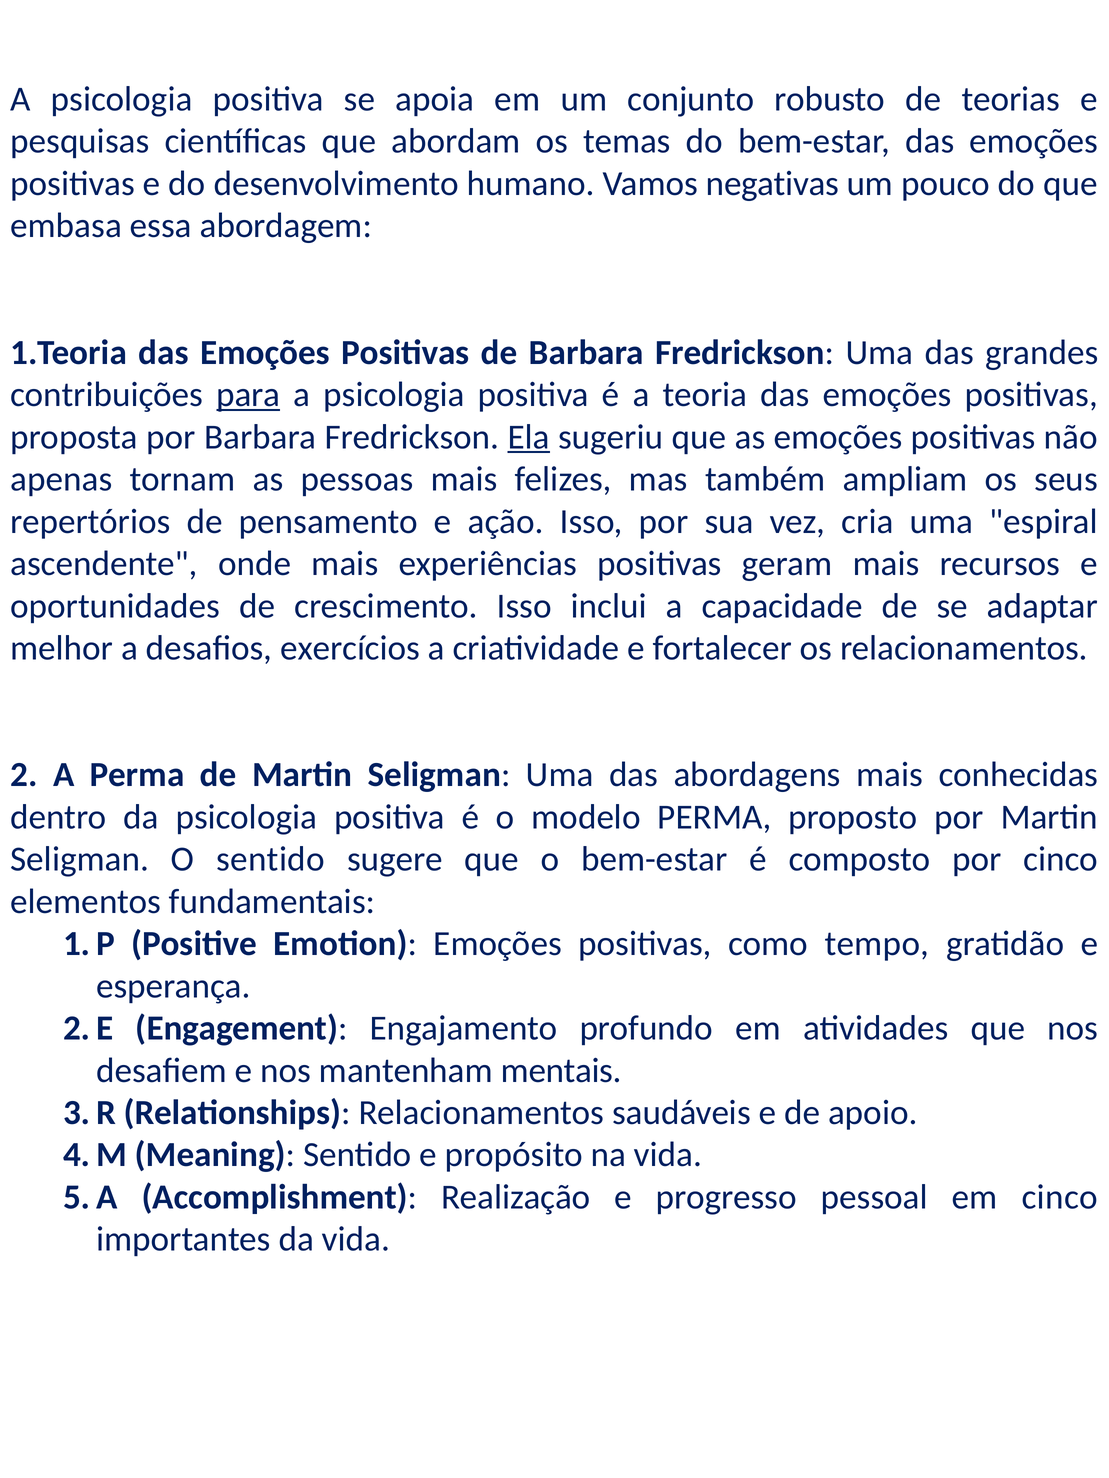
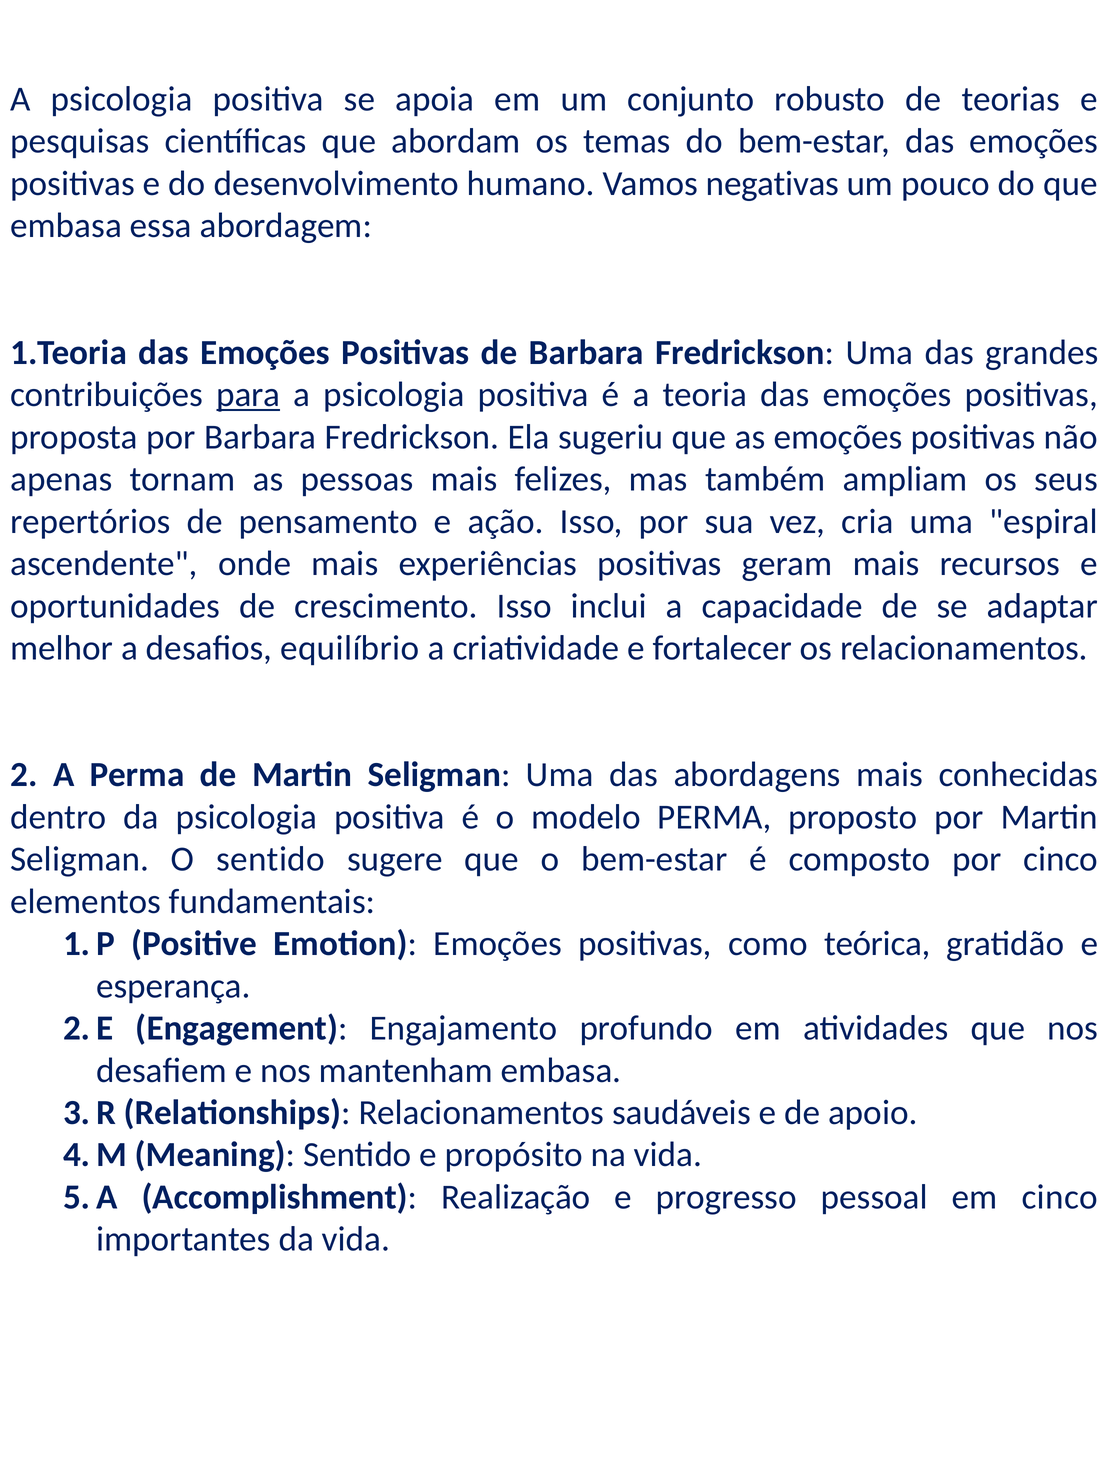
Ela underline: present -> none (529, 437)
exercícios: exercícios -> equilíbrio (350, 648)
tempo: tempo -> teórica (877, 944)
mantenham mentais: mentais -> embasa (561, 1071)
